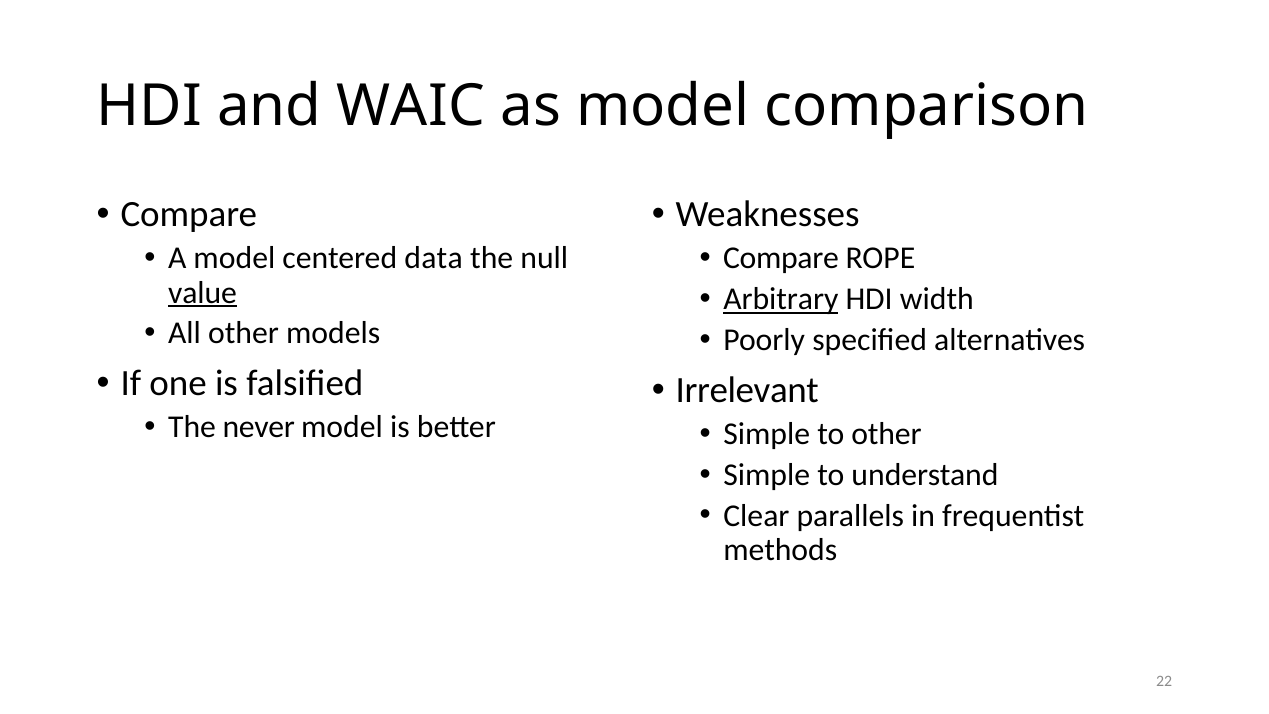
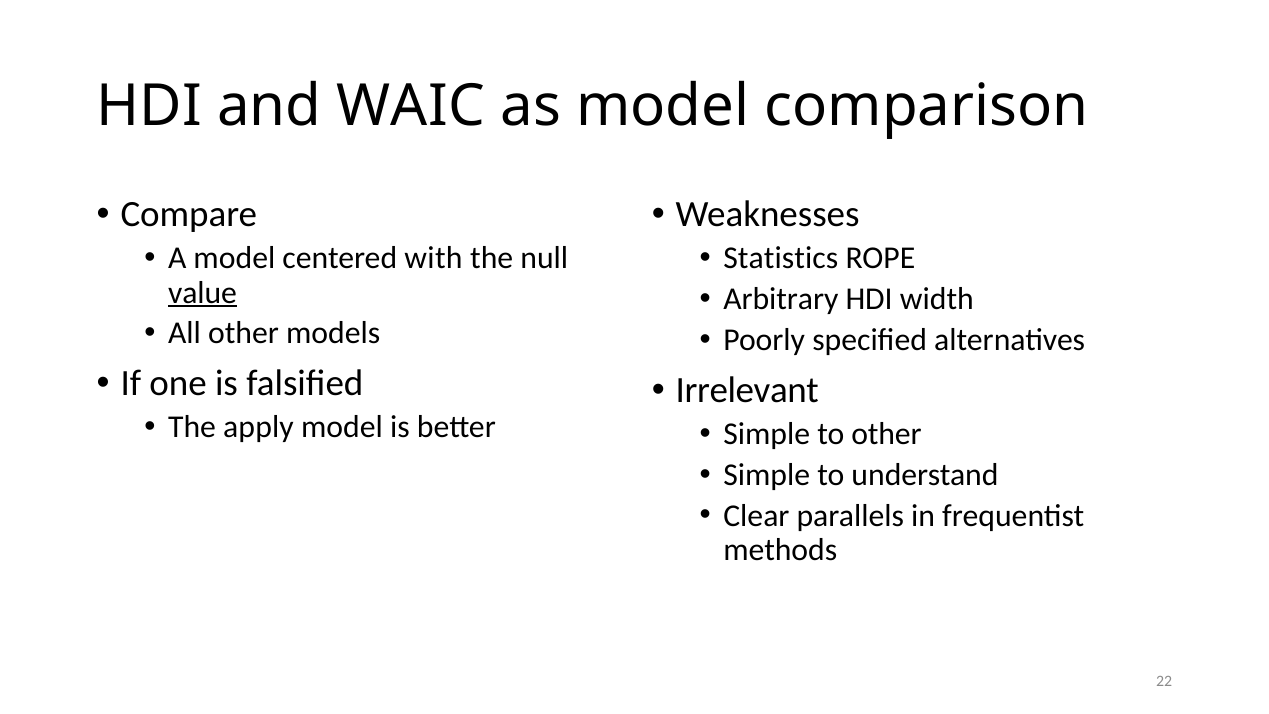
data: data -> with (434, 258)
Compare: Compare -> Statistics (781, 258)
Arbitrary underline: present -> none (781, 299)
never: never -> apply (258, 427)
